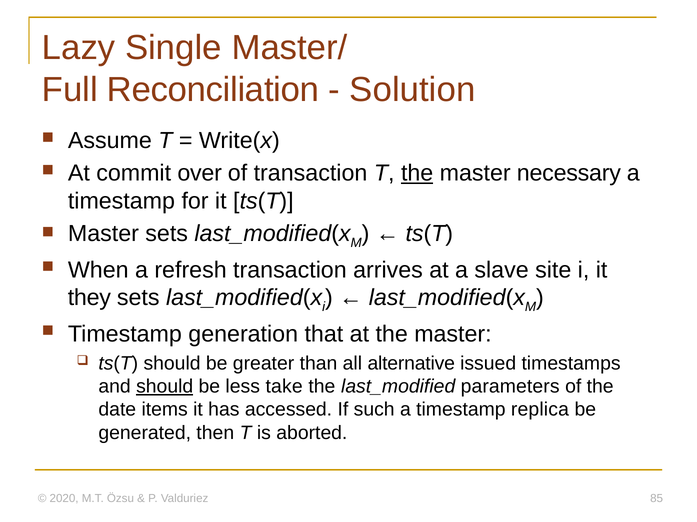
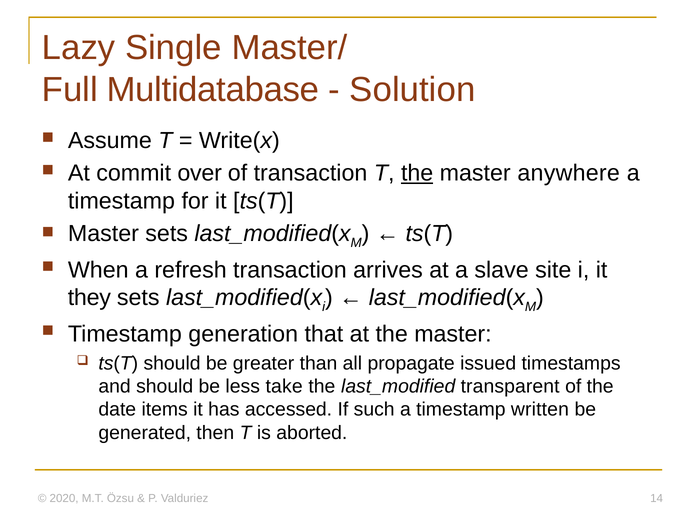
Reconciliation: Reconciliation -> Multidatabase (213, 90)
necessary: necessary -> anywhere (569, 174)
alternative: alternative -> propagate (411, 364)
should underline: present -> none (165, 387)
parameters: parameters -> transparent (510, 387)
replica: replica -> written (540, 410)
85: 85 -> 14 (657, 499)
